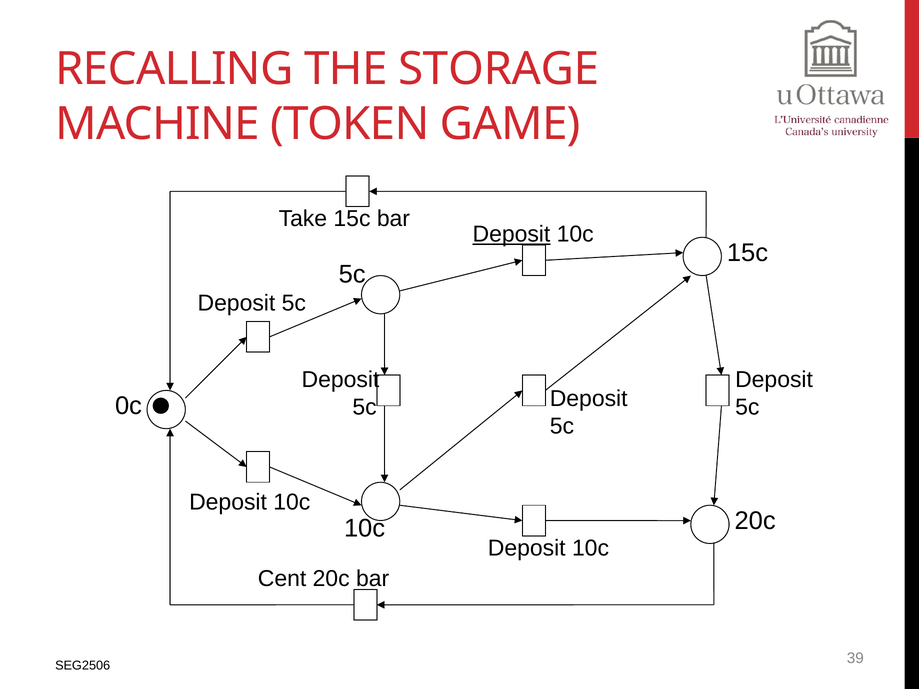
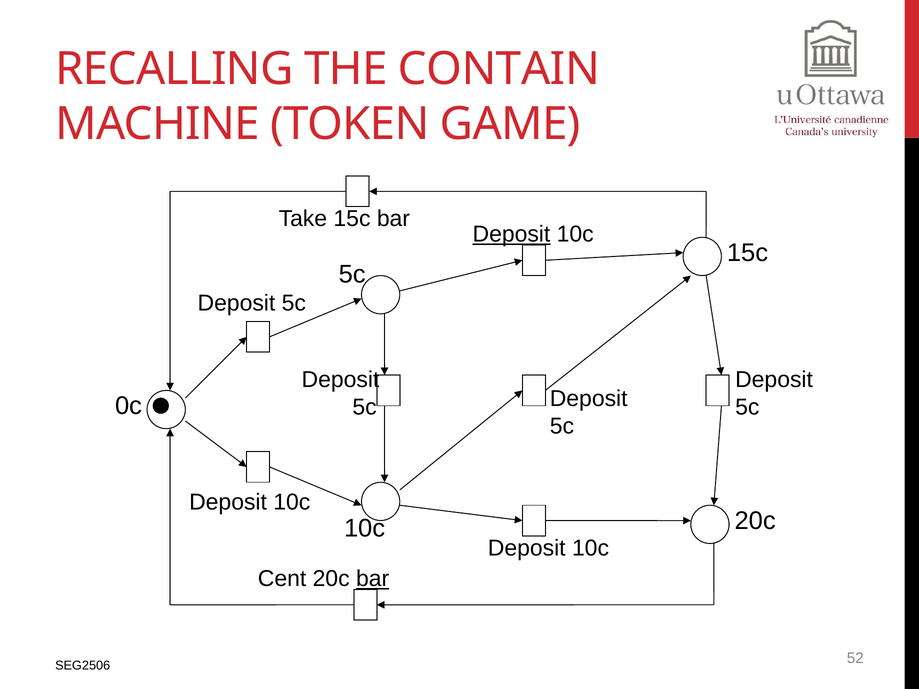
STORAGE: STORAGE -> CONTAIN (499, 69)
bar underline: none -> present (373, 579)
39: 39 -> 52 (855, 658)
